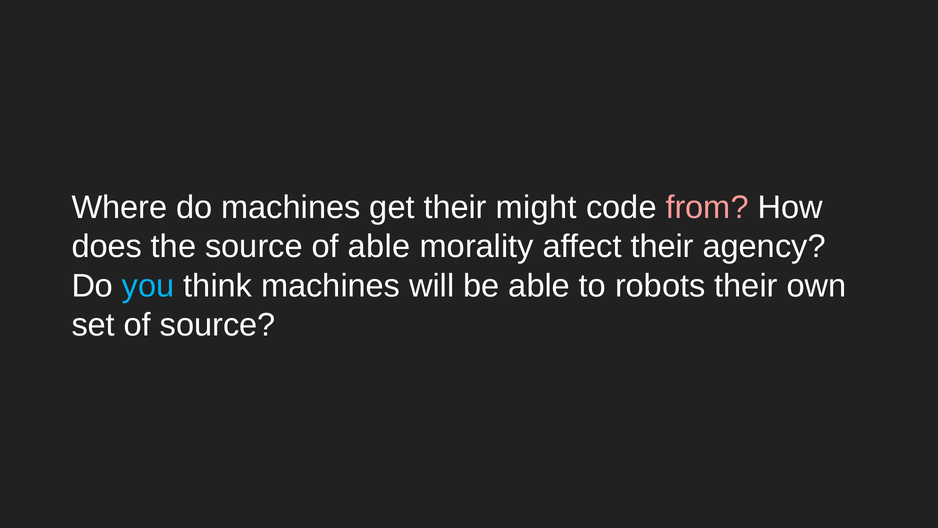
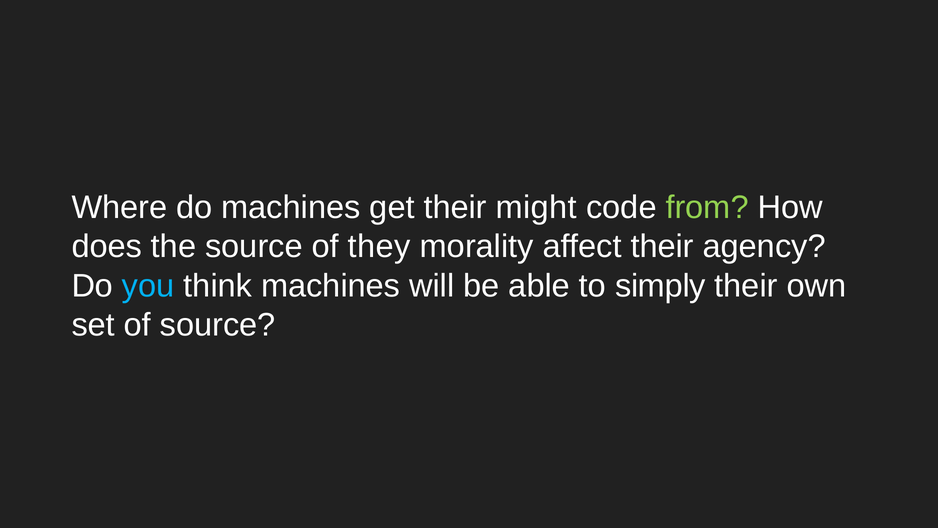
from colour: pink -> light green (707, 207)
of able: able -> they (379, 247)
robots: robots -> simply (660, 286)
